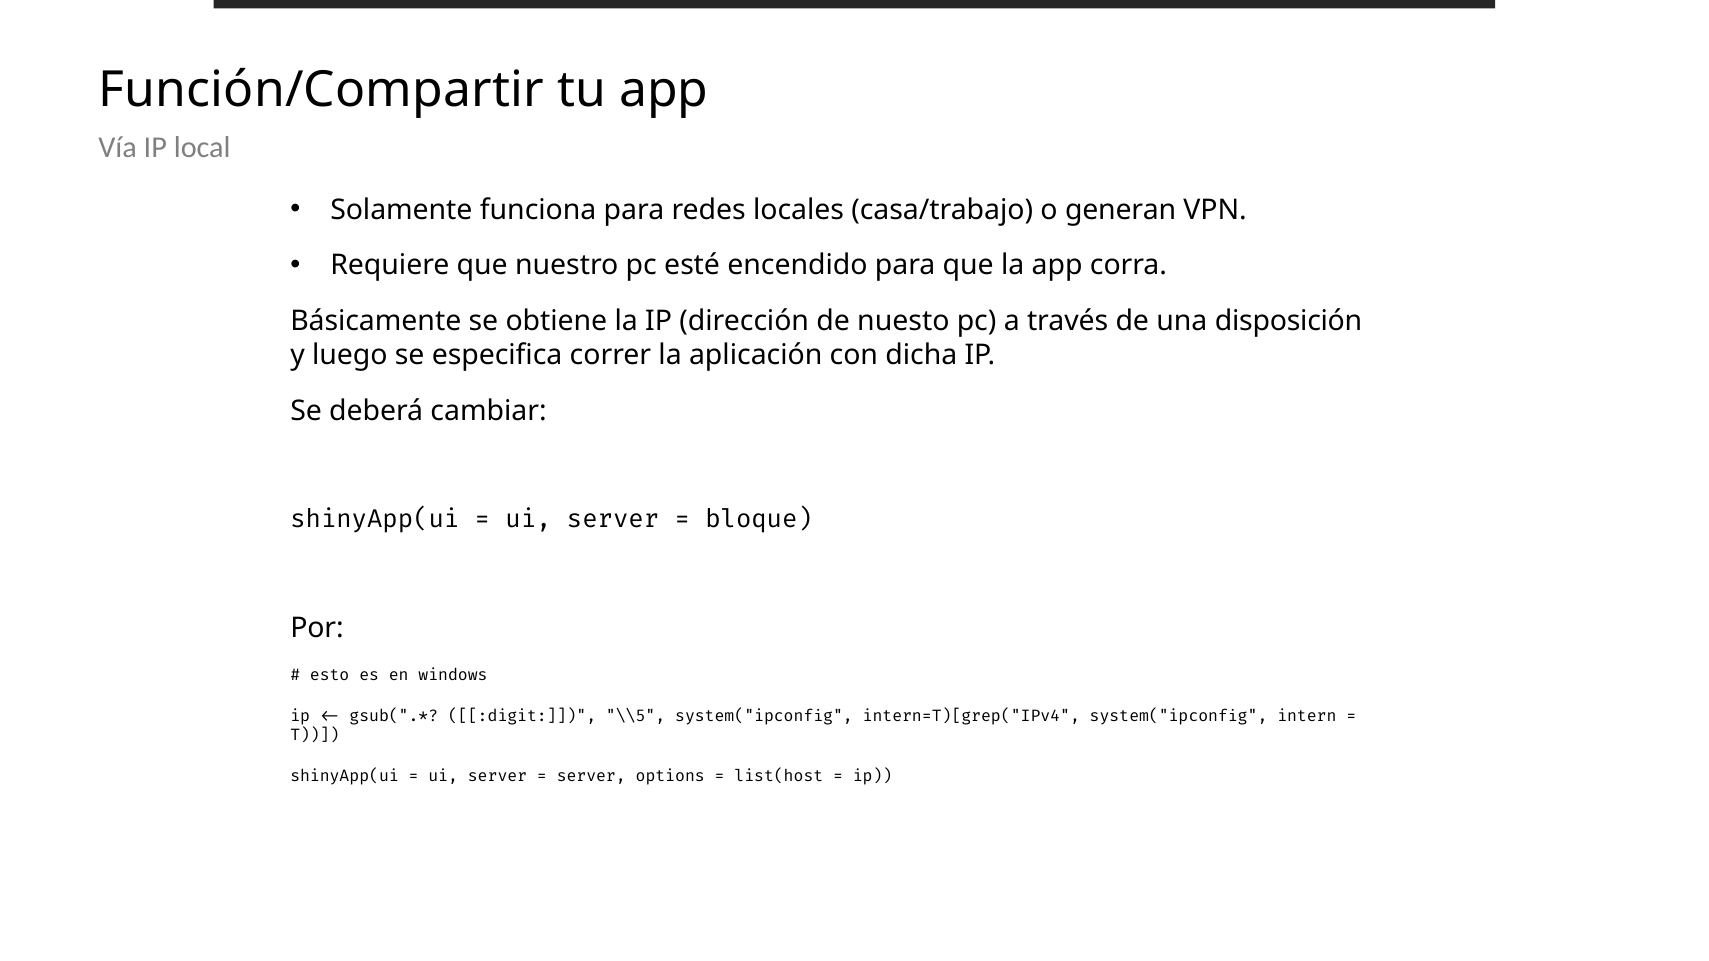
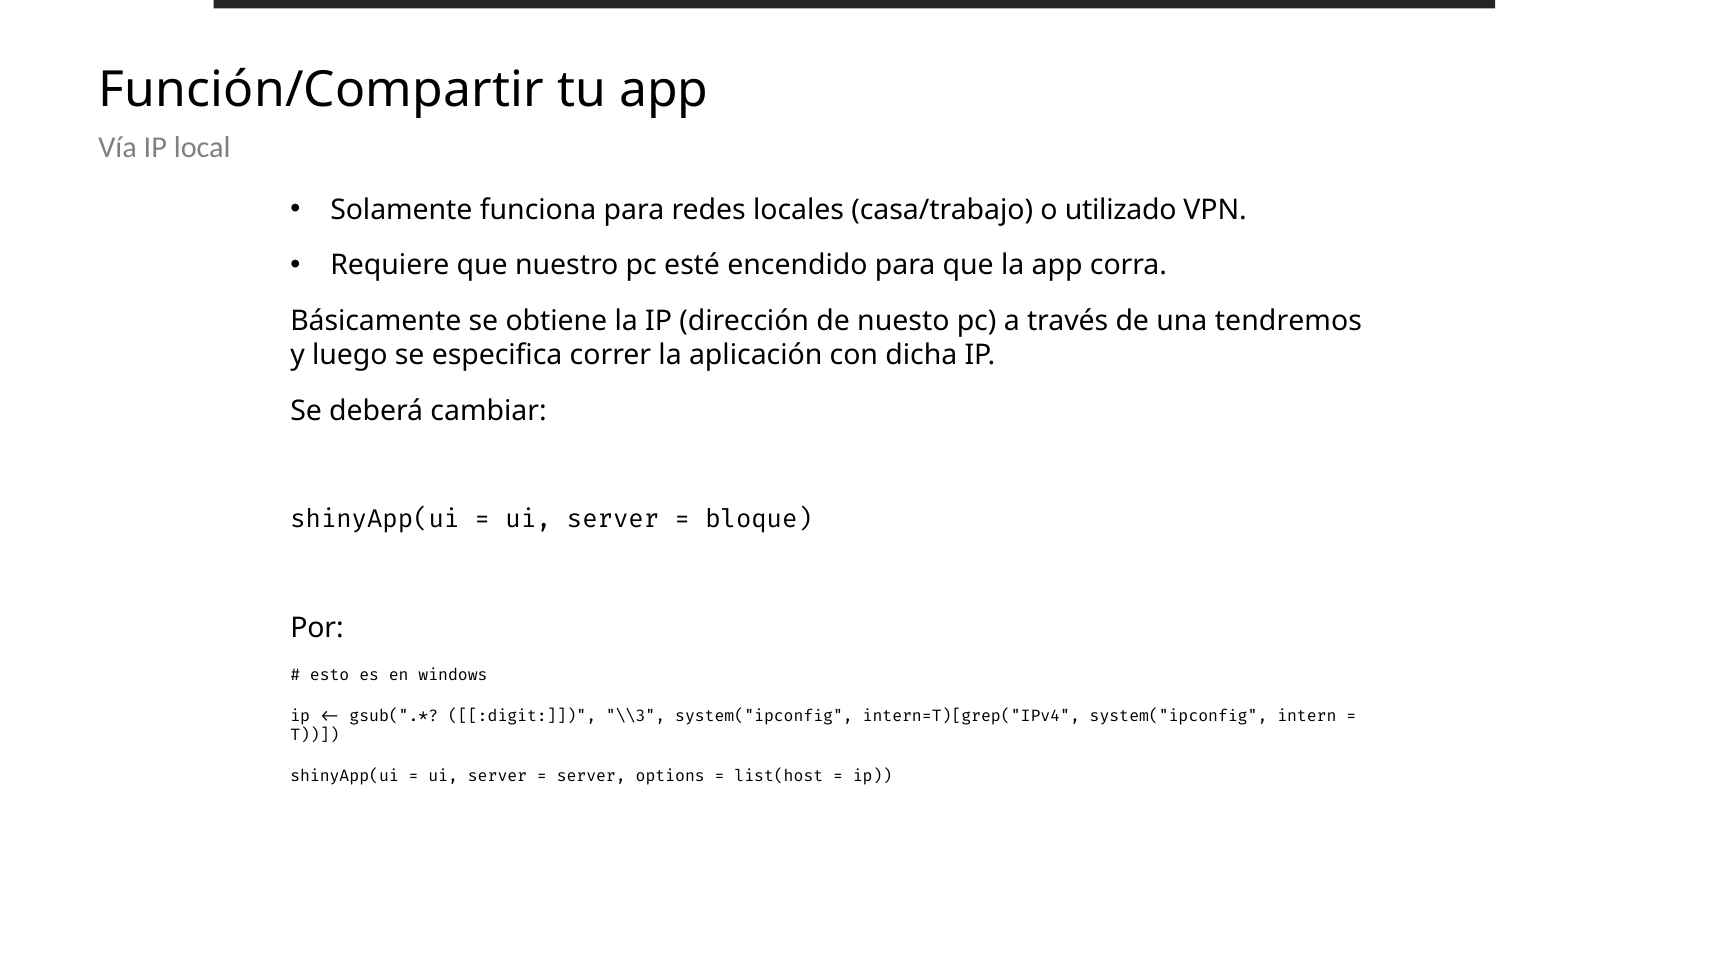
generan: generan -> utilizado (1121, 210)
disposición: disposición -> tendremos (1288, 321)
\\5: \\5 -> \\3 (636, 716)
